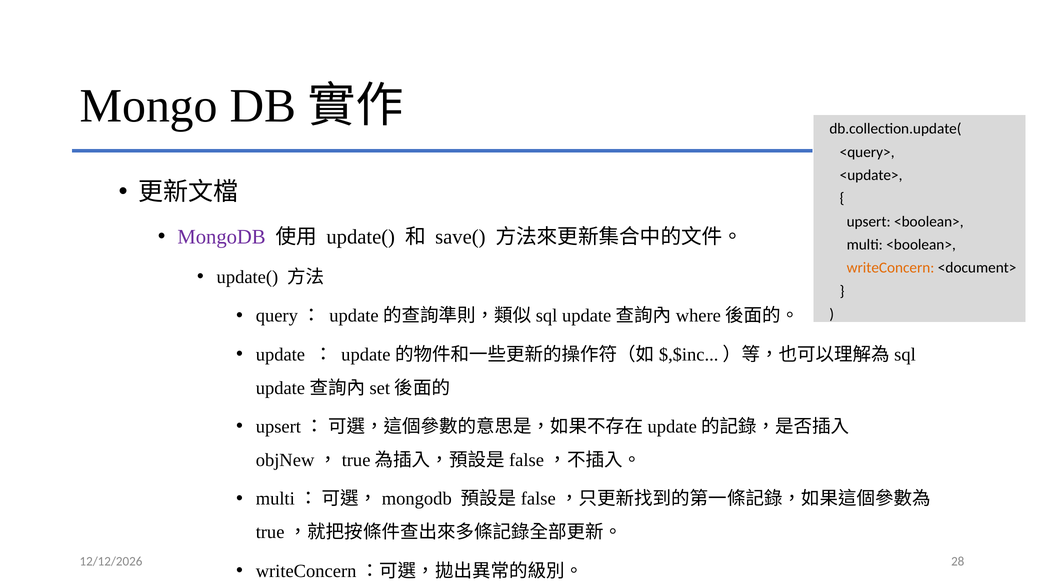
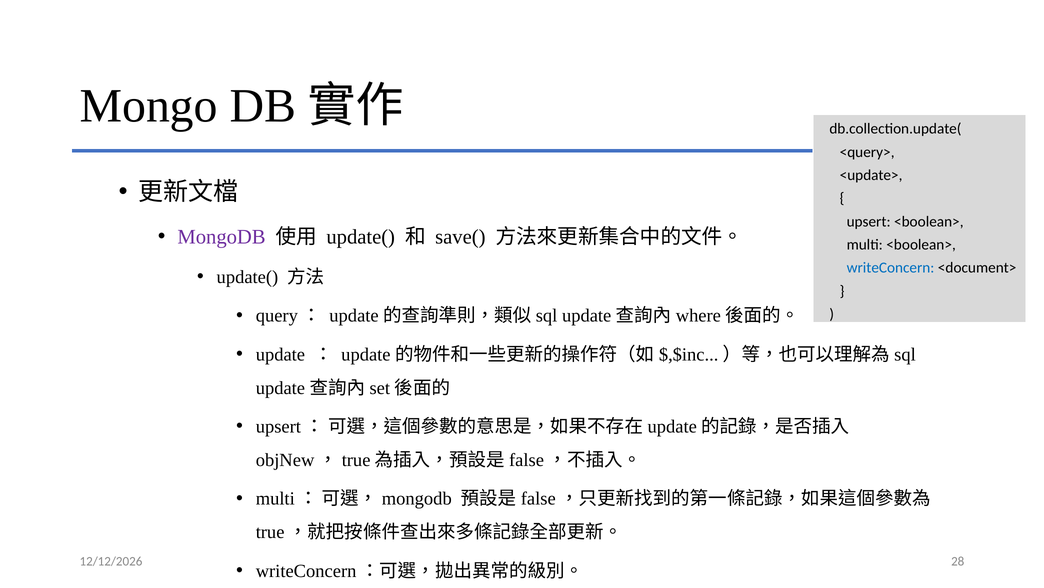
writeConcern colour: orange -> blue (891, 268)
